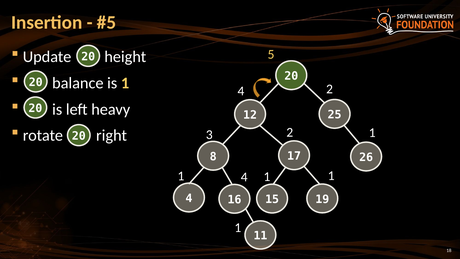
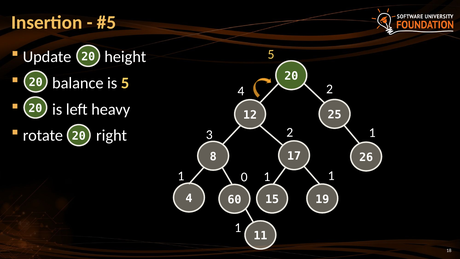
is 1: 1 -> 5 (125, 83)
1 4: 4 -> 0 (244, 177)
16: 16 -> 60 (234, 199)
